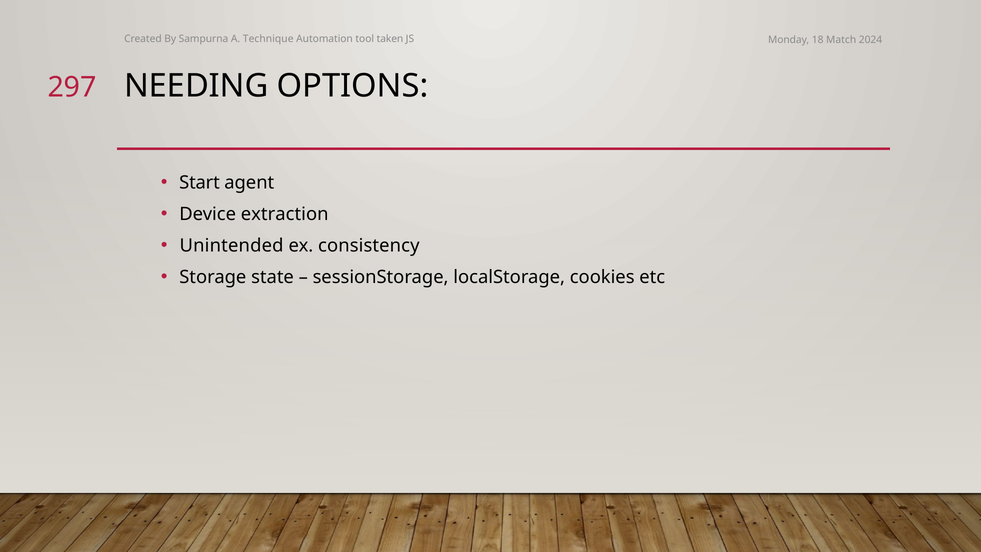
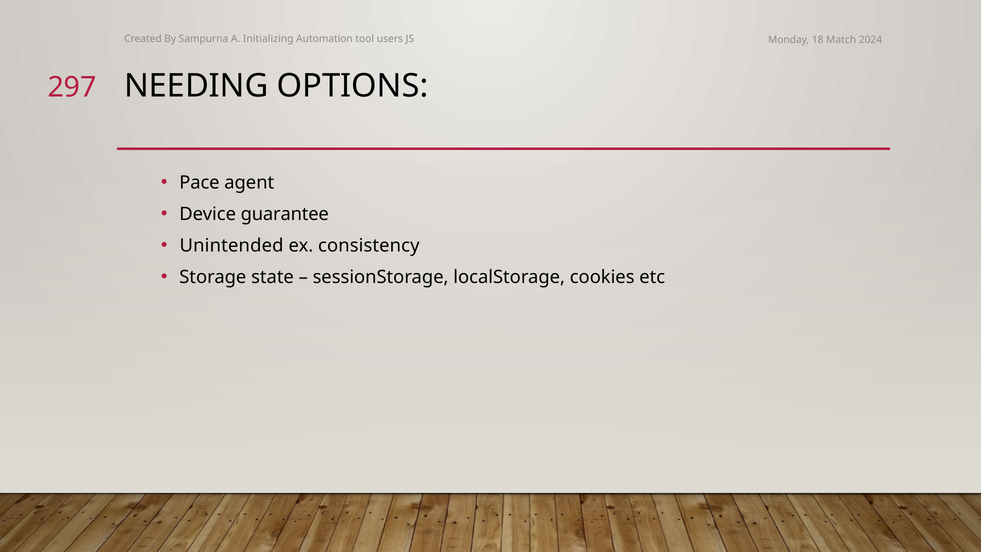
Technique: Technique -> Initializing (268, 39)
taken: taken -> users (390, 39)
Start: Start -> Pace (199, 183)
extraction: extraction -> guarantee (285, 214)
